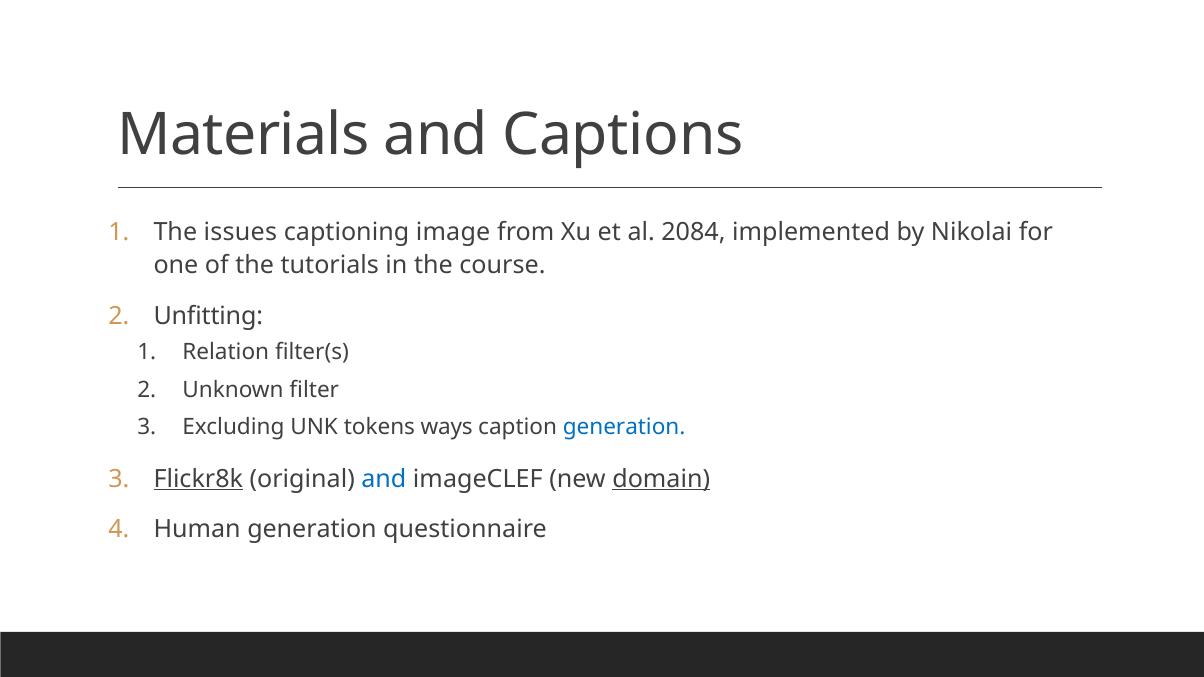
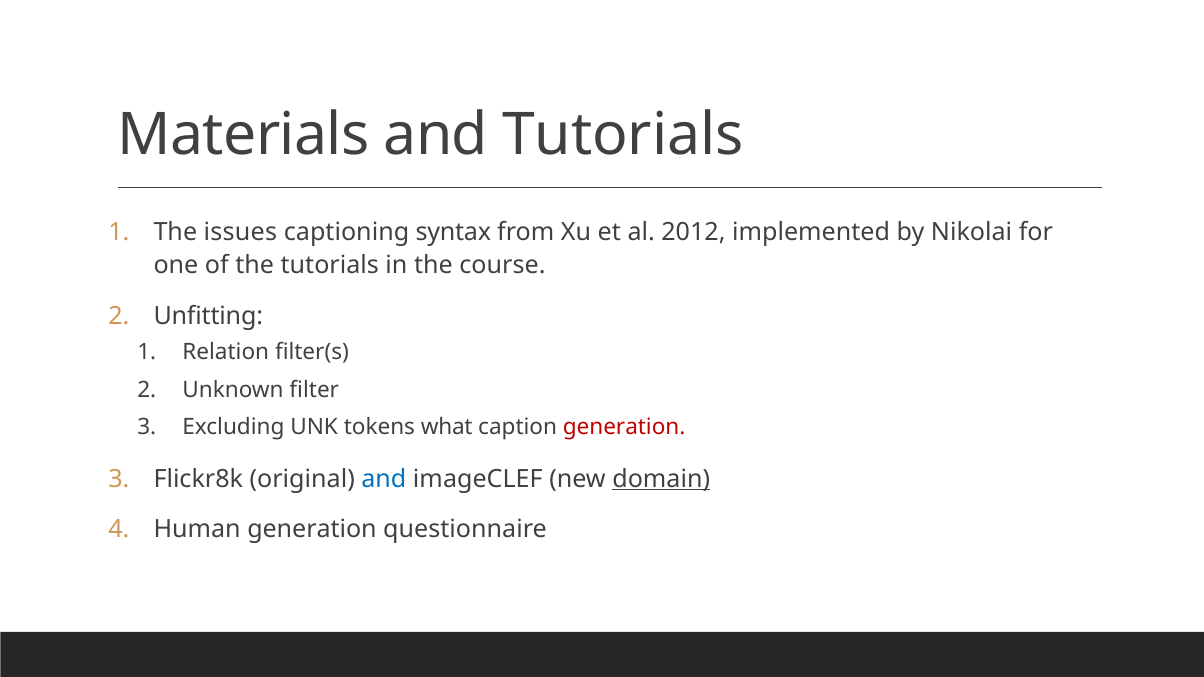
and Captions: Captions -> Tutorials (623, 135)
image: image -> syntax (453, 233)
2084: 2084 -> 2012 (693, 233)
ways: ways -> what (447, 427)
generation colour: blue -> red (624, 427)
Flickr8k underline: present -> none (198, 479)
